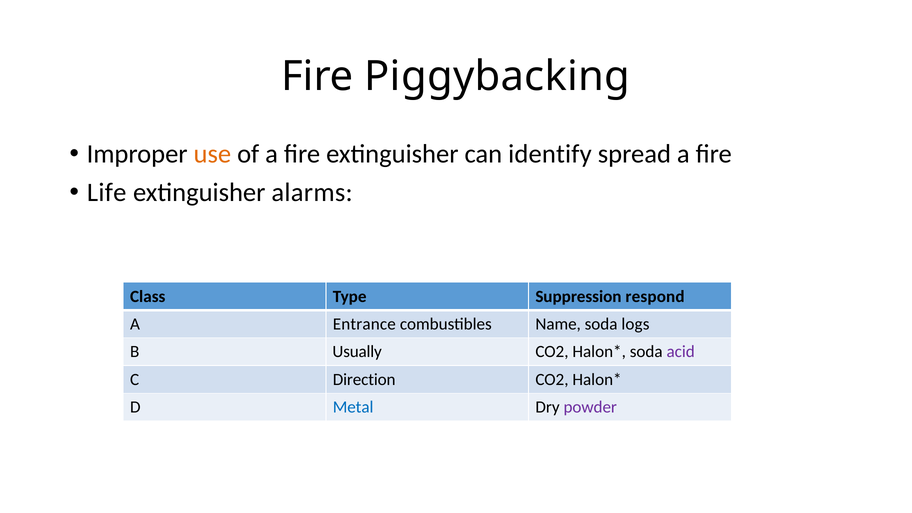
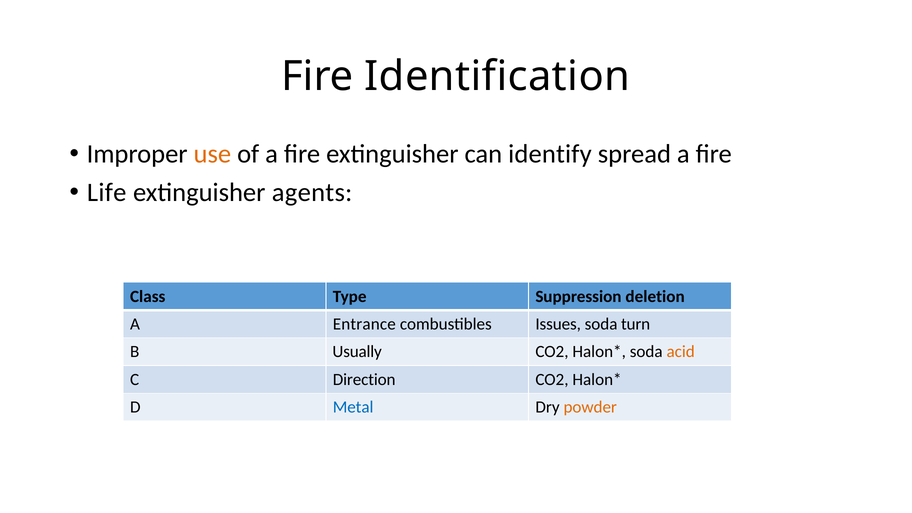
Piggybacking: Piggybacking -> Identification (497, 77)
alarms: alarms -> agents (312, 192)
respond: respond -> deletion (655, 296)
Name: Name -> Issues (558, 324)
logs: logs -> turn (636, 324)
acid colour: purple -> orange (681, 352)
powder colour: purple -> orange (590, 407)
